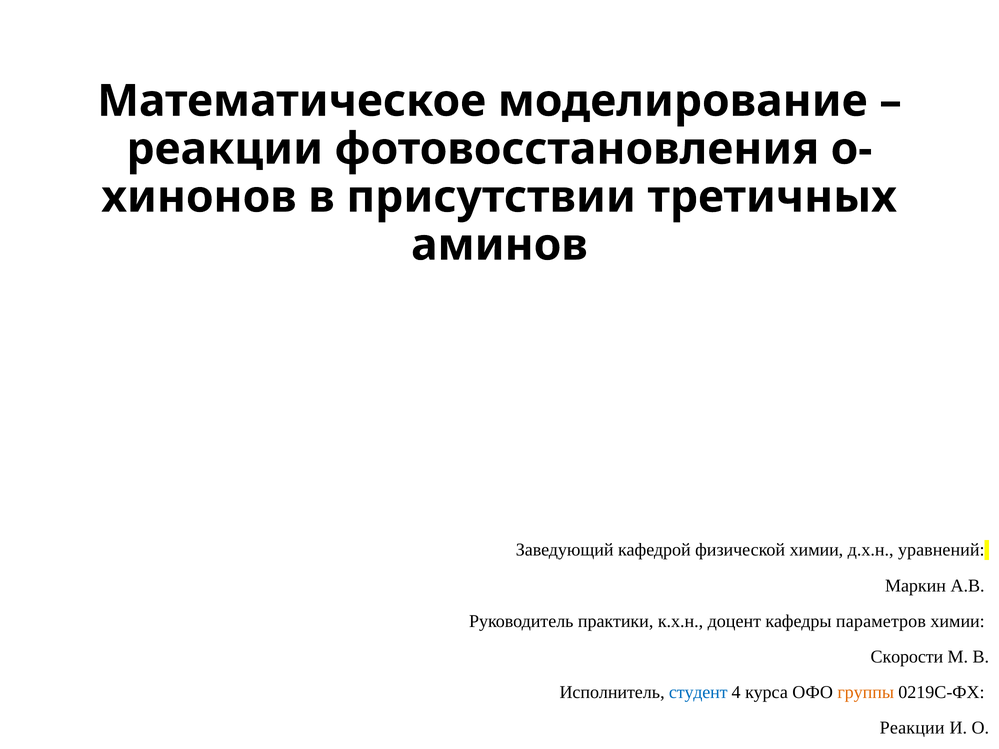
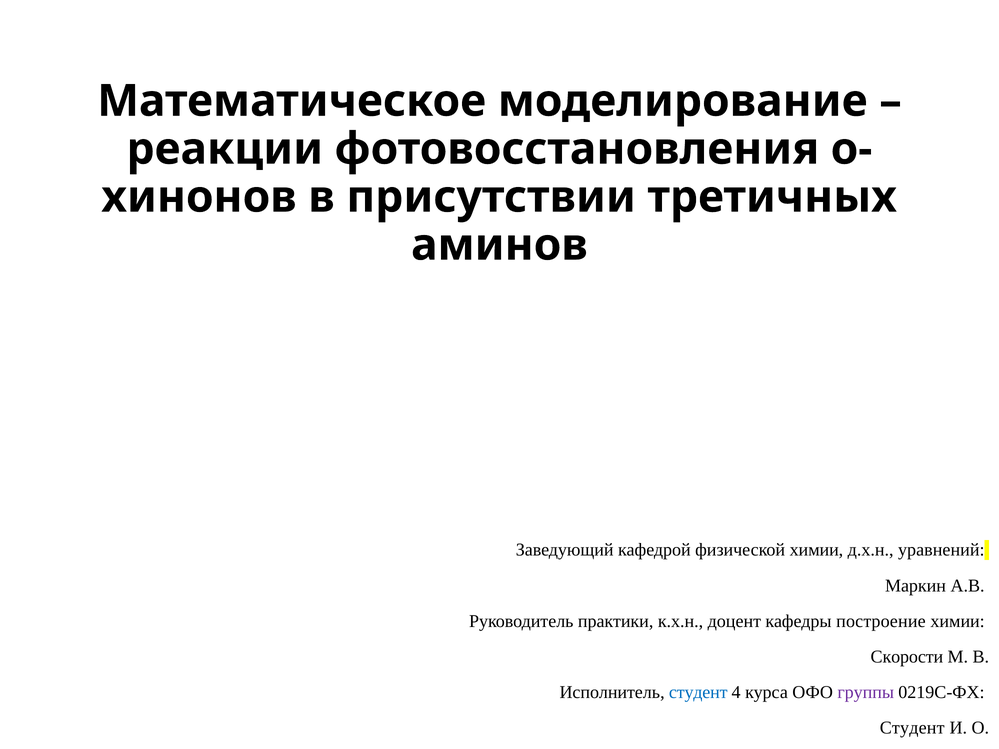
параметров: параметров -> построение (881, 621)
группы colour: orange -> purple (866, 692)
Реакции: Реакции -> Студент (912, 728)
